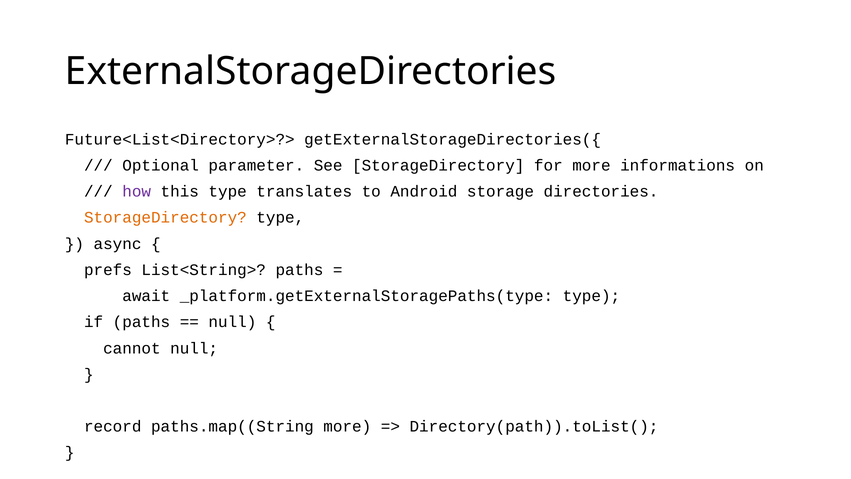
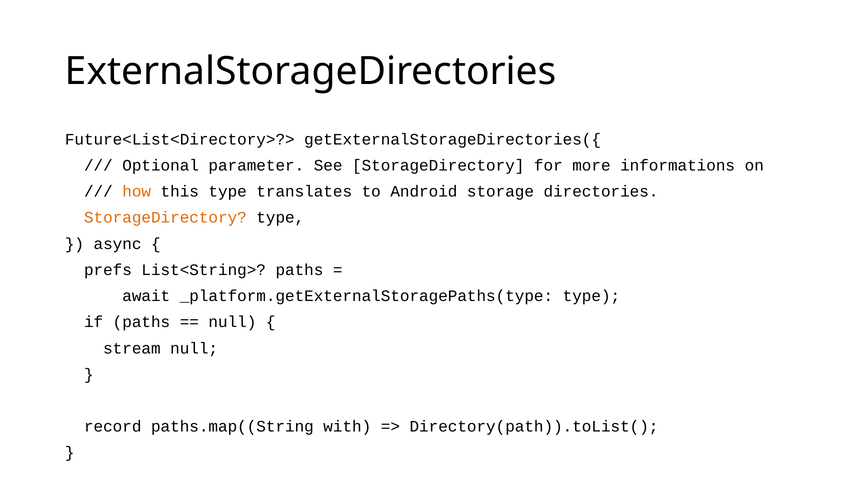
how colour: purple -> orange (137, 191)
cannot: cannot -> stream (132, 348)
paths.map((String more: more -> with (347, 426)
